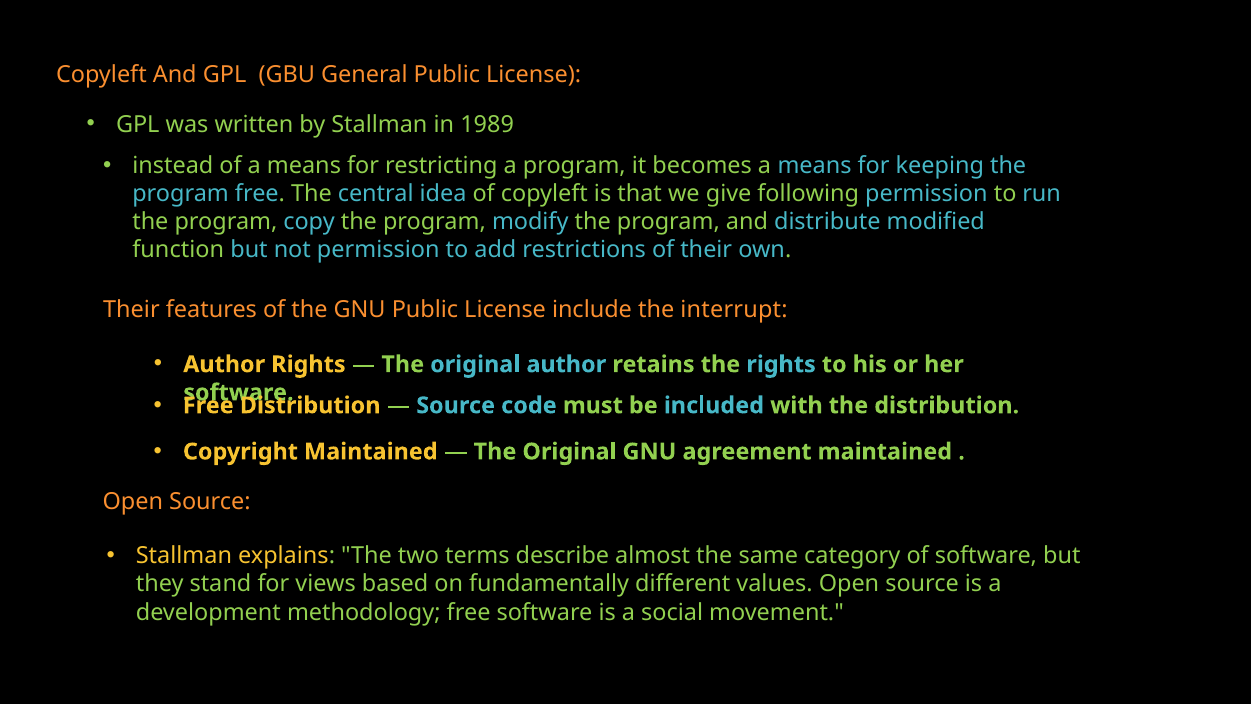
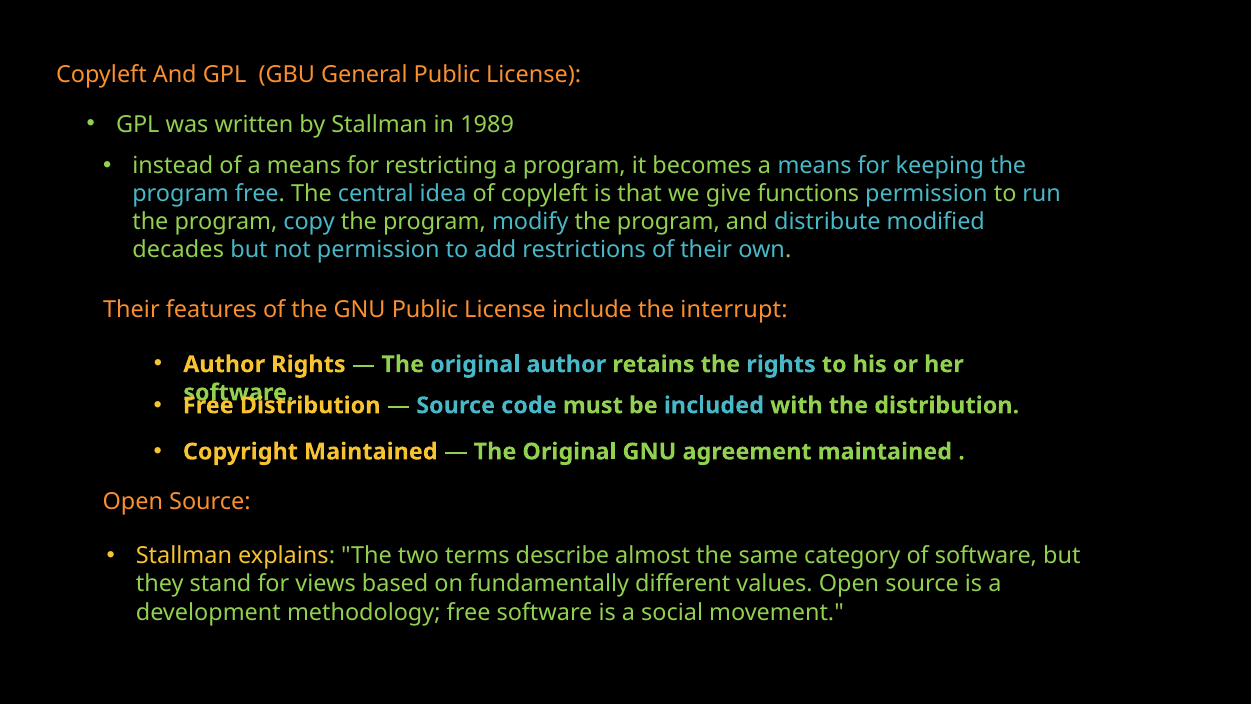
following: following -> functions (808, 194)
function: function -> decades (178, 250)
